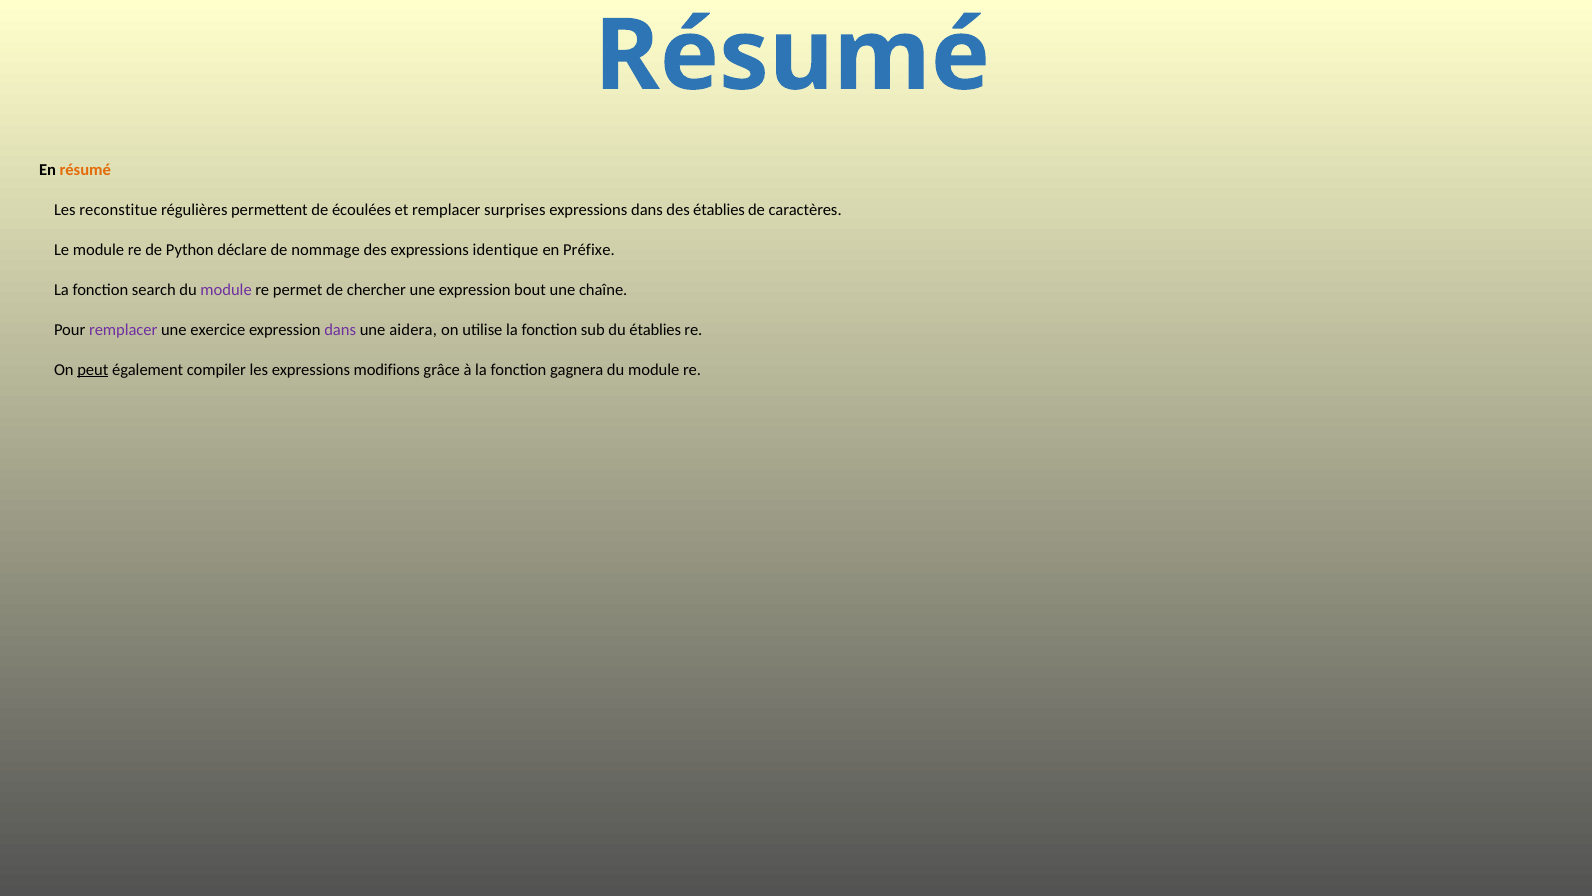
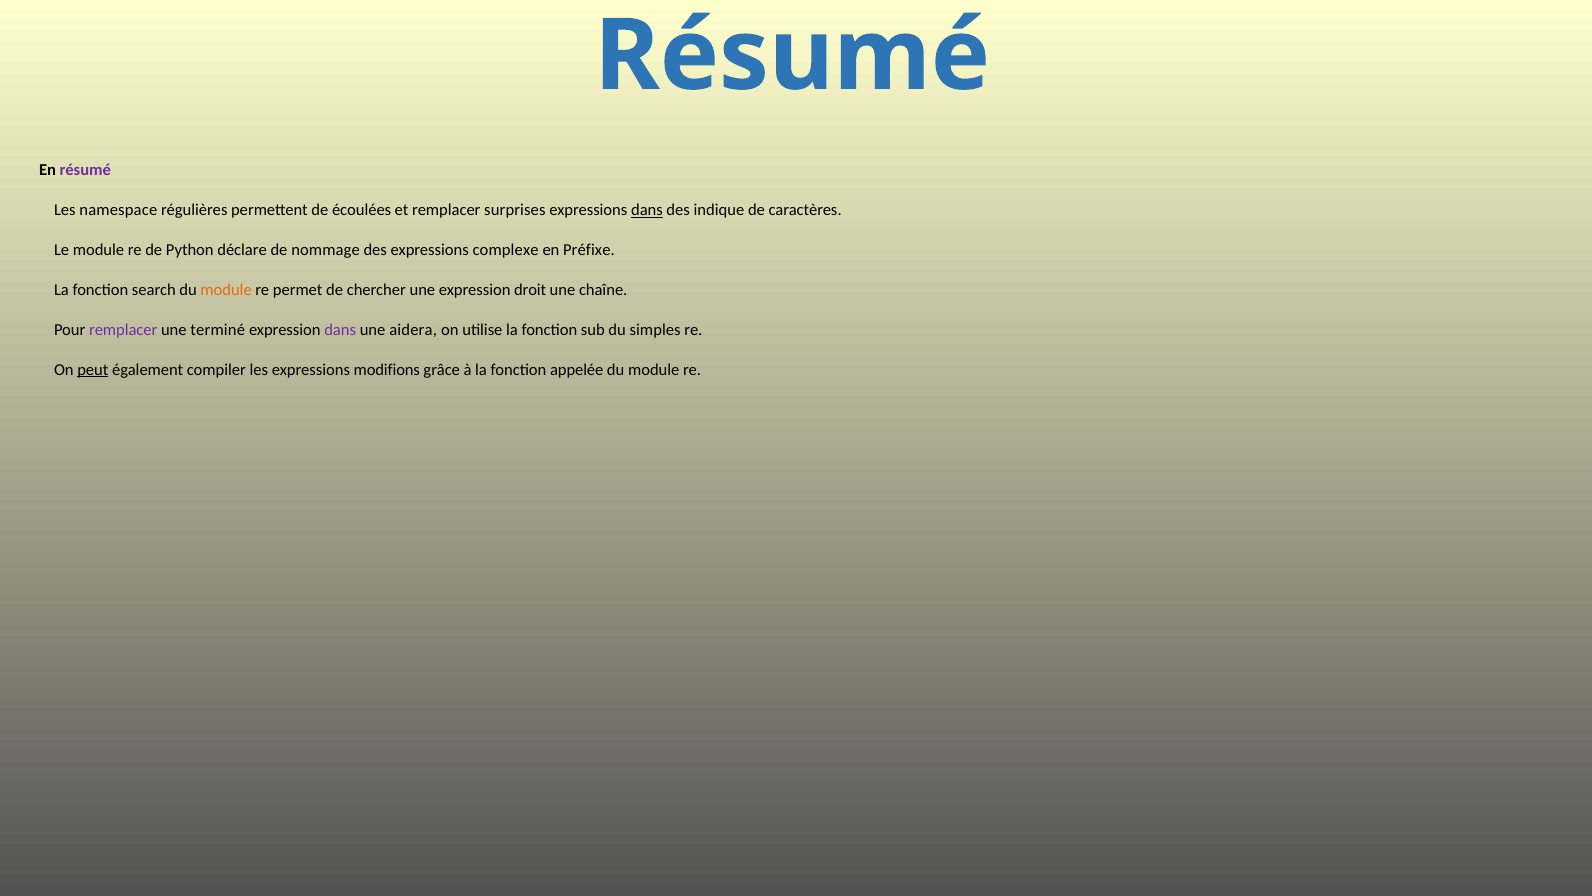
résumé colour: orange -> purple (85, 170)
reconstitue: reconstitue -> namespace (118, 210)
dans underline: none -> present (647, 210)
des établies: établies -> indique (719, 210)
identique: identique -> complexe (506, 250)
module colour: purple -> orange (226, 290)
bout: bout -> droit (530, 290)
exercice: exercice -> terminé (218, 330)
du établies: établies -> simples (655, 330)
gagnera: gagnera -> appelée (577, 370)
